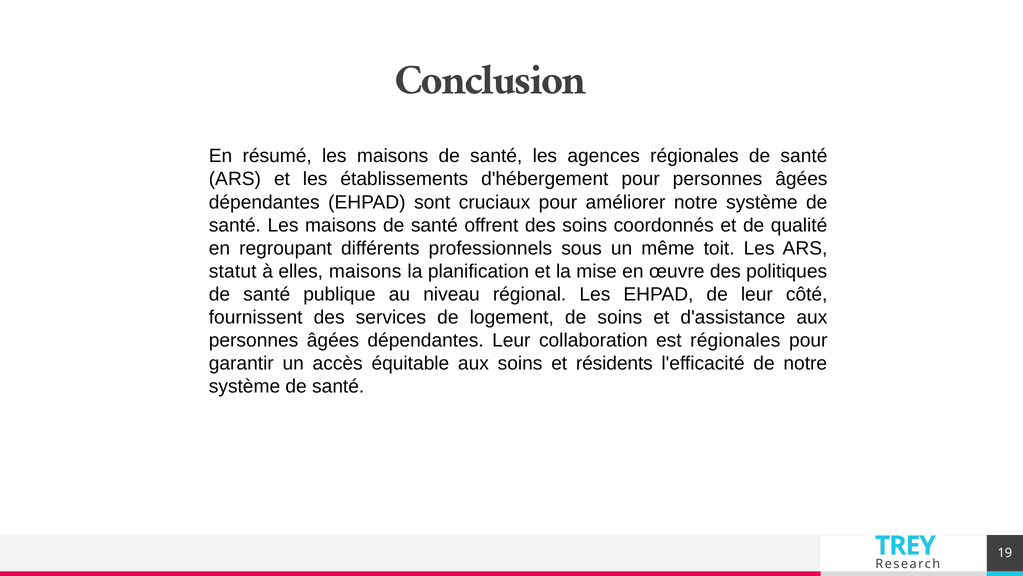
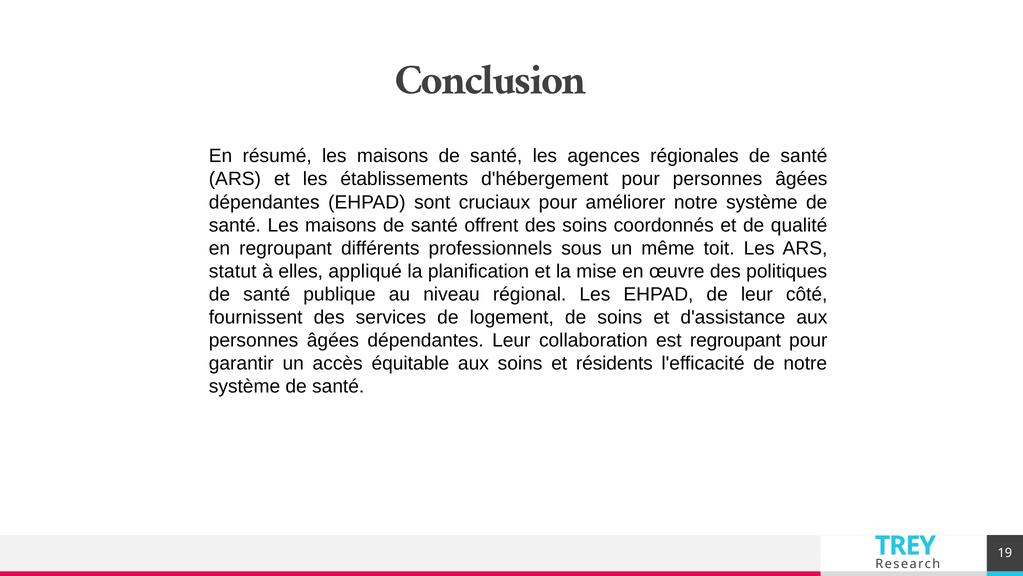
elles maisons: maisons -> appliqué (365, 271)
est régionales: régionales -> regroupant (735, 340)
